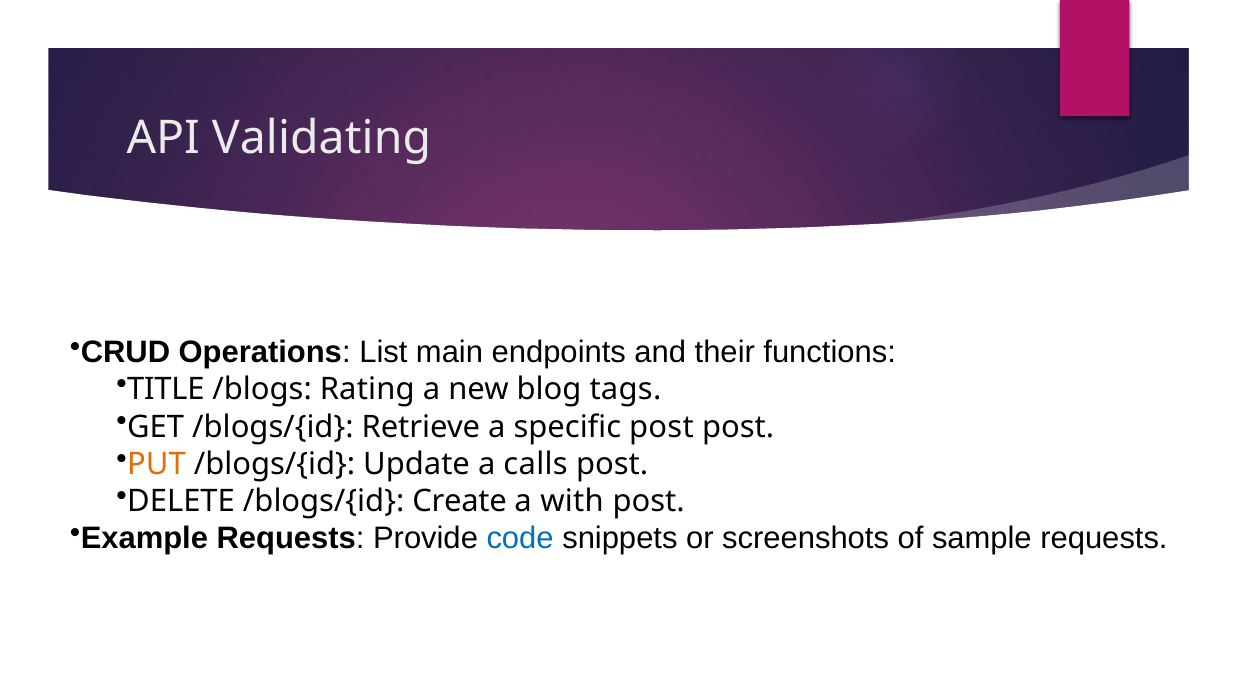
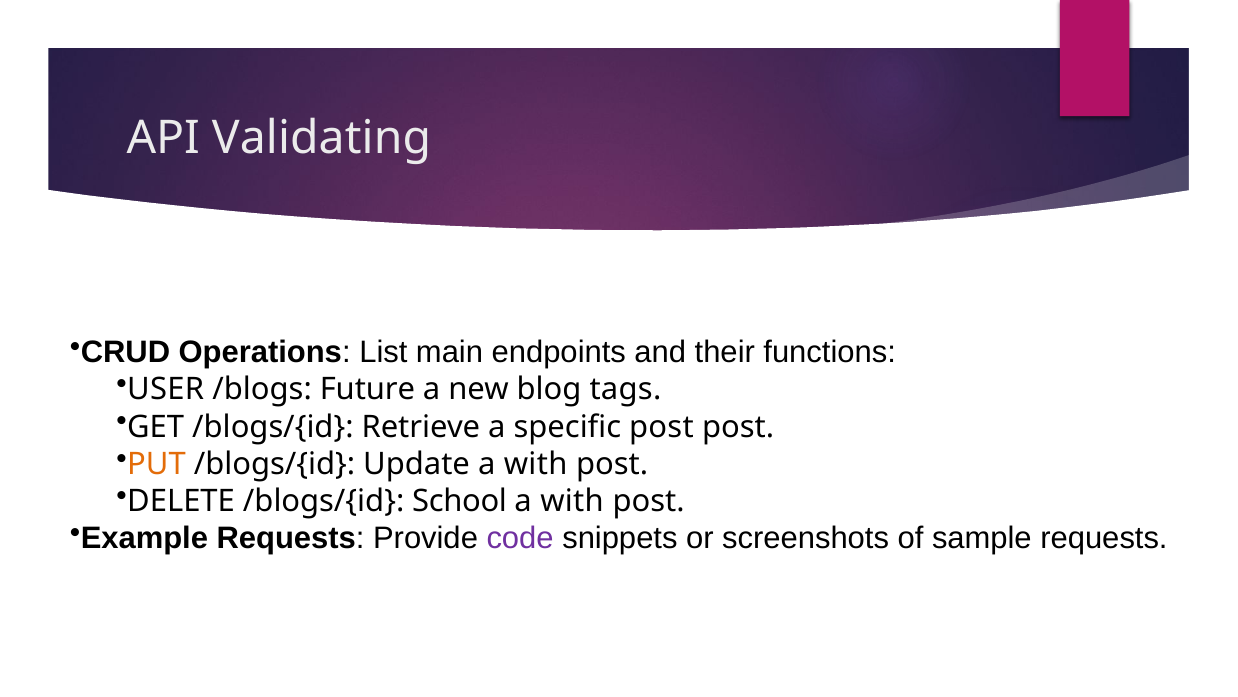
TITLE: TITLE -> USER (166, 389)
Rating: Rating -> Future (367, 389)
Update a calls: calls -> with (536, 464)
Create: Create -> School (460, 501)
code colour: blue -> purple (520, 538)
